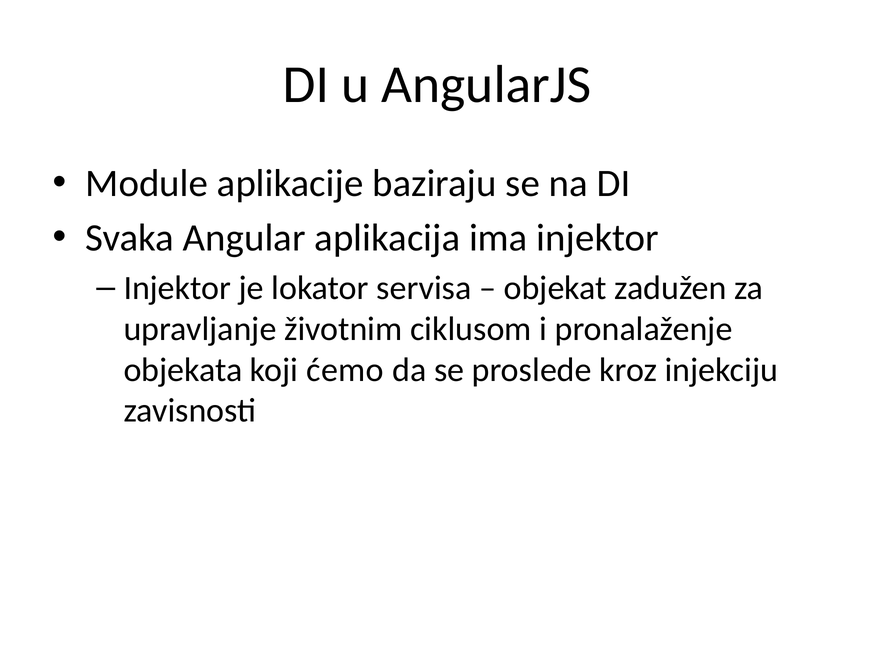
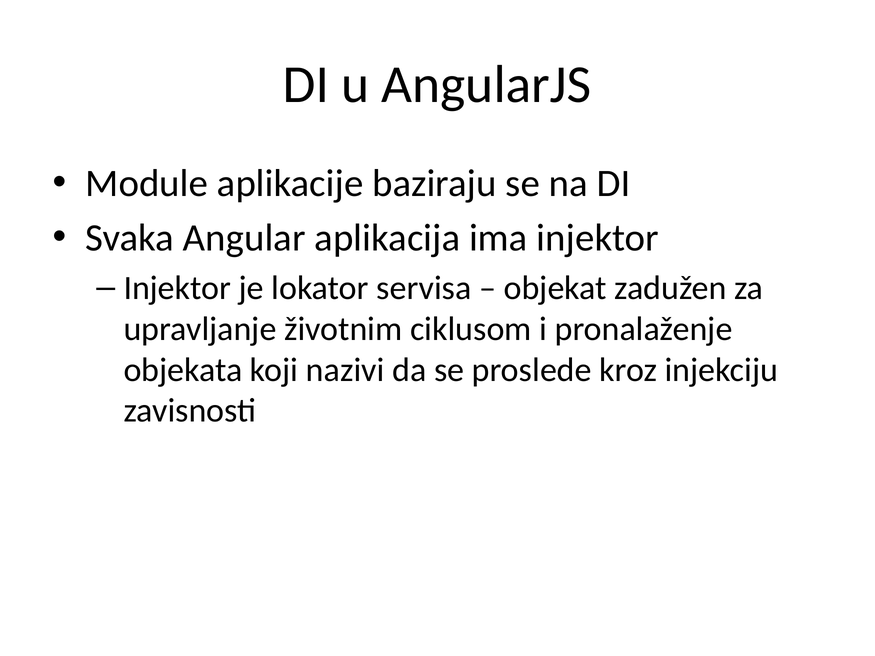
ćemo: ćemo -> nazivi (345, 370)
